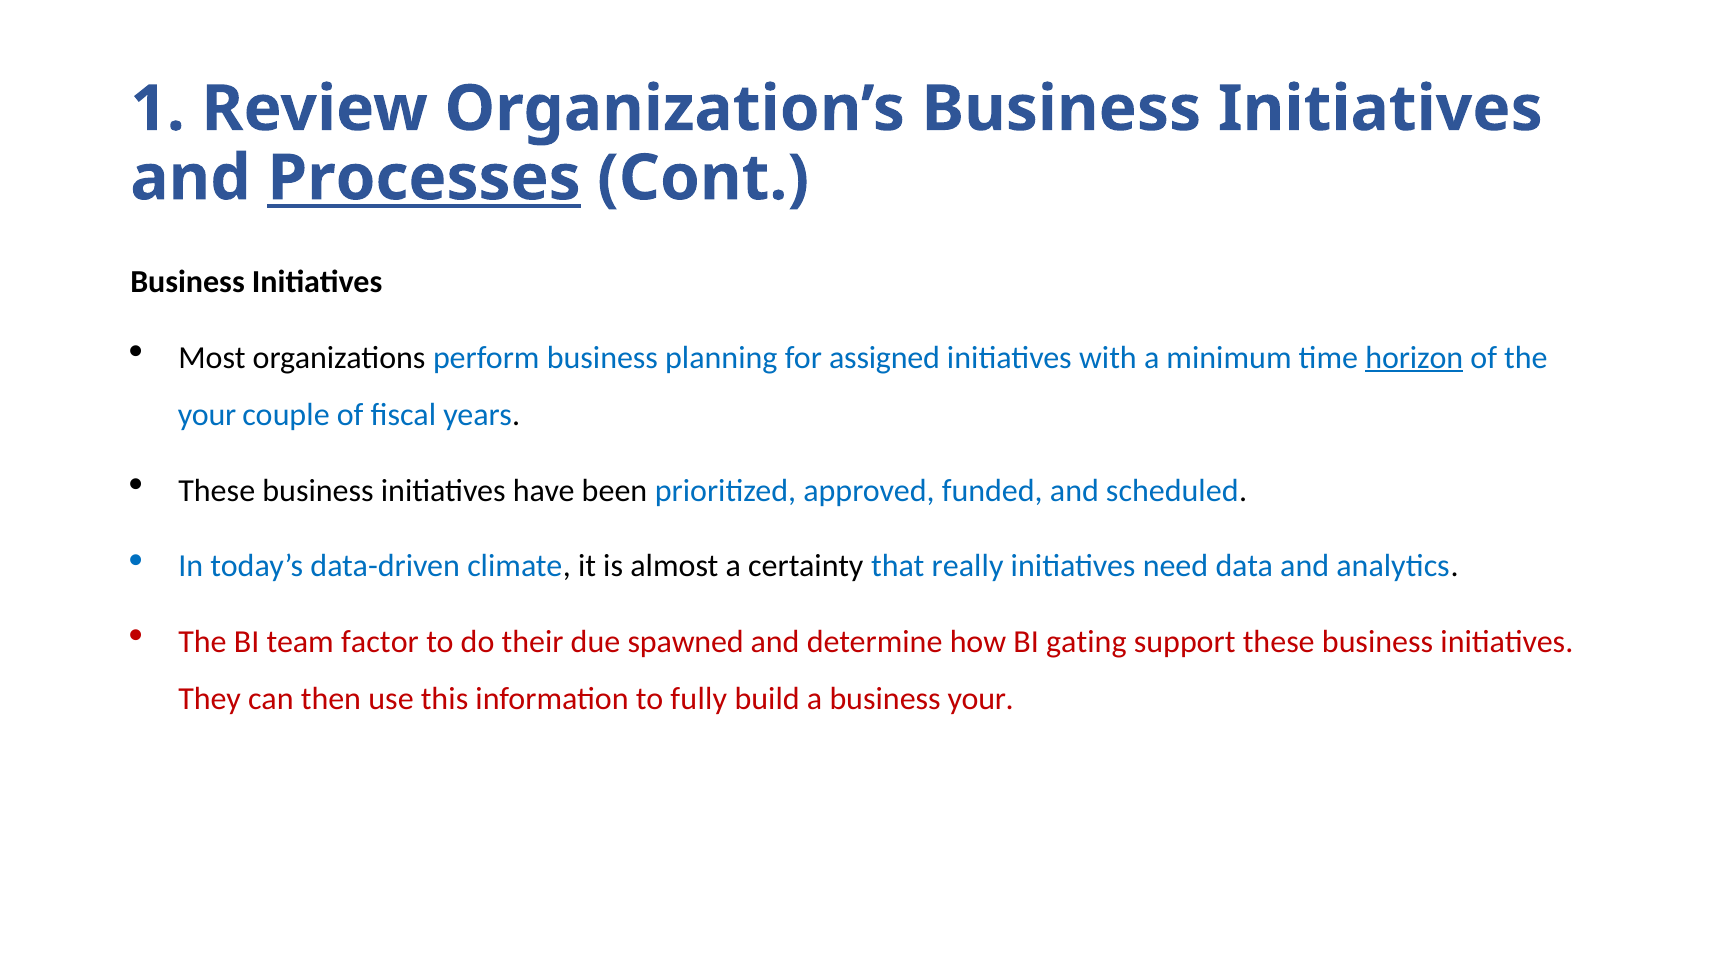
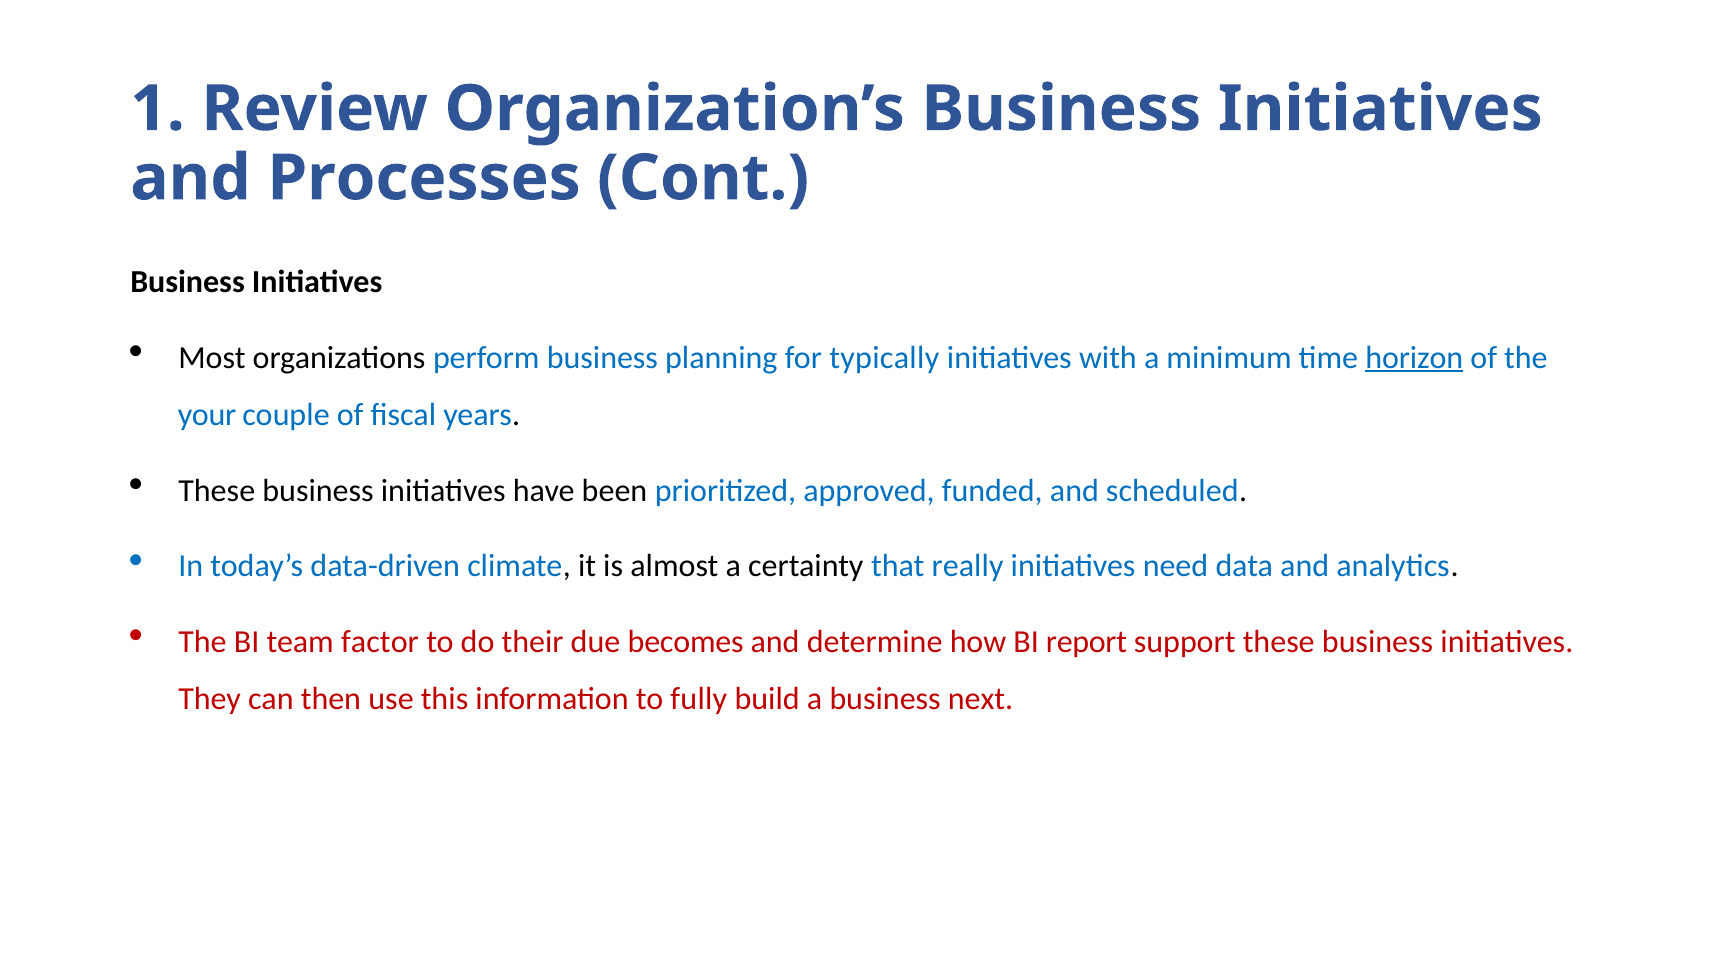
Processes underline: present -> none (424, 178)
assigned: assigned -> typically (884, 358)
spawned: spawned -> becomes (686, 642)
gating: gating -> report (1087, 642)
business your: your -> next (981, 699)
